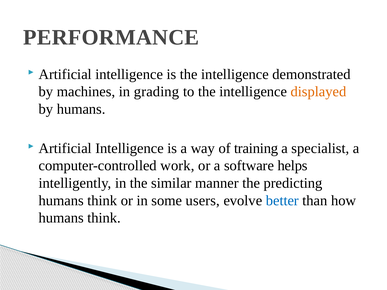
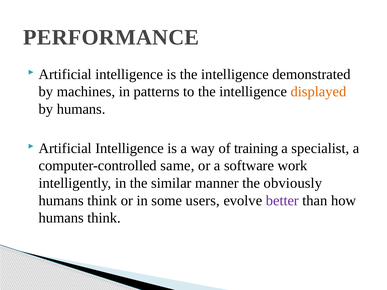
grading: grading -> patterns (157, 92)
work: work -> same (177, 166)
helps: helps -> work (293, 166)
predicting: predicting -> obviously (293, 183)
better colour: blue -> purple (282, 201)
